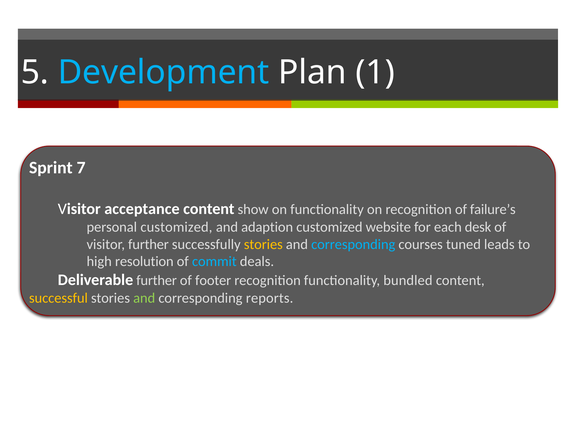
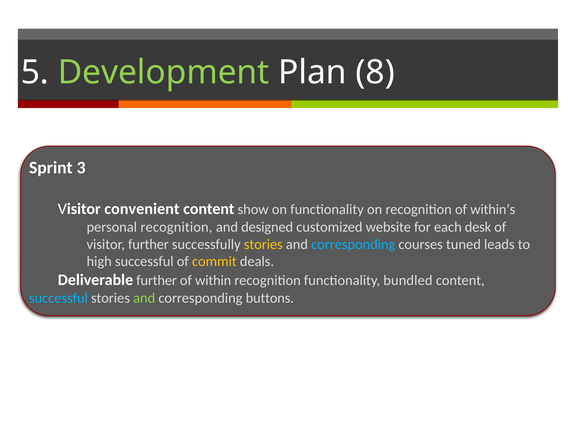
Development colour: light blue -> light green (164, 73)
1: 1 -> 8 (375, 73)
7: 7 -> 3 (81, 168)
acceptance: acceptance -> convenient (142, 209)
failure’s: failure’s -> within’s (493, 209)
personal customized: customized -> recognition (176, 227)
adaption: adaption -> designed (267, 227)
high resolution: resolution -> successful (144, 262)
commit colour: light blue -> yellow (214, 262)
footer: footer -> within (213, 280)
successful colour: yellow -> light blue (58, 298)
reports: reports -> buttons (270, 298)
